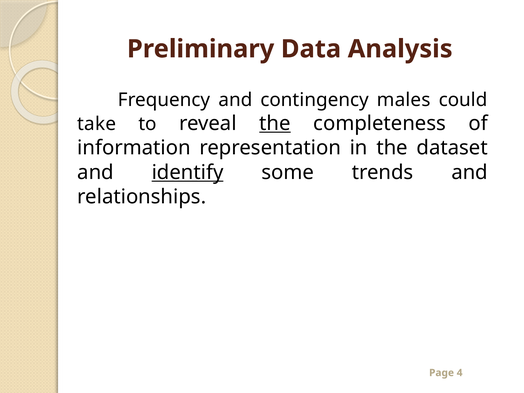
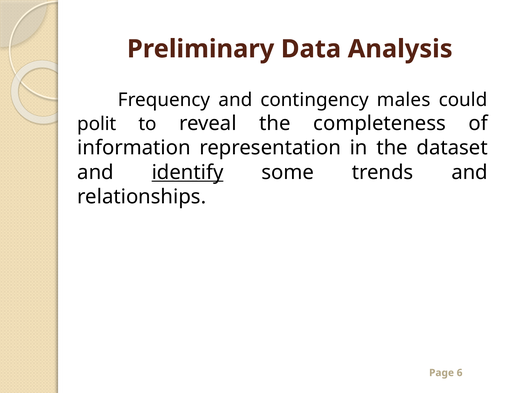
take: take -> polit (97, 124)
the underline: present -> none (275, 123)
4: 4 -> 6 (460, 373)
